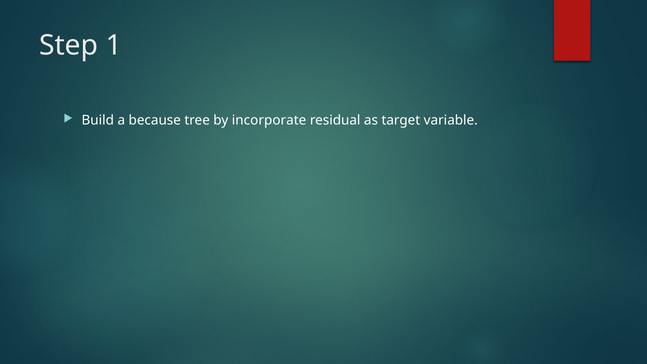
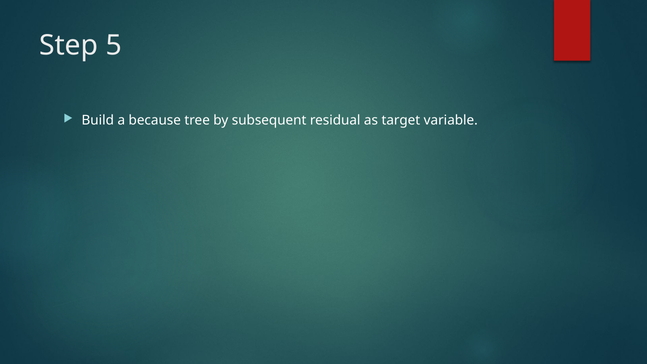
1: 1 -> 5 (114, 45)
incorporate: incorporate -> subsequent (269, 120)
